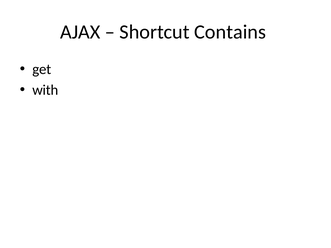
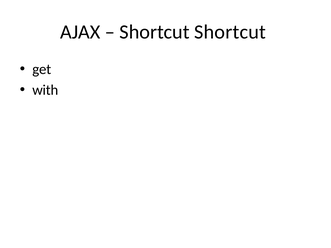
Shortcut Contains: Contains -> Shortcut (230, 32)
